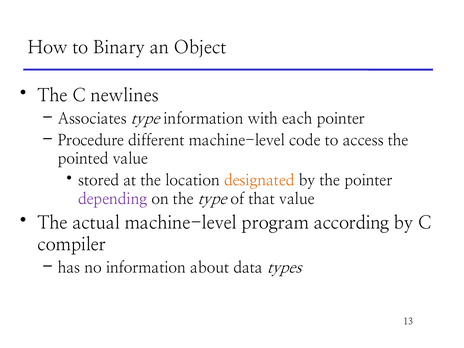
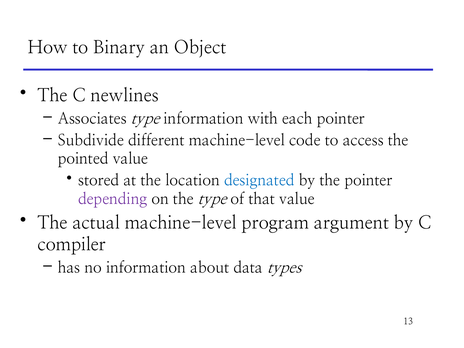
Procedure: Procedure -> Subdivide (91, 140)
designated colour: orange -> blue (259, 180)
according: according -> argument (351, 223)
